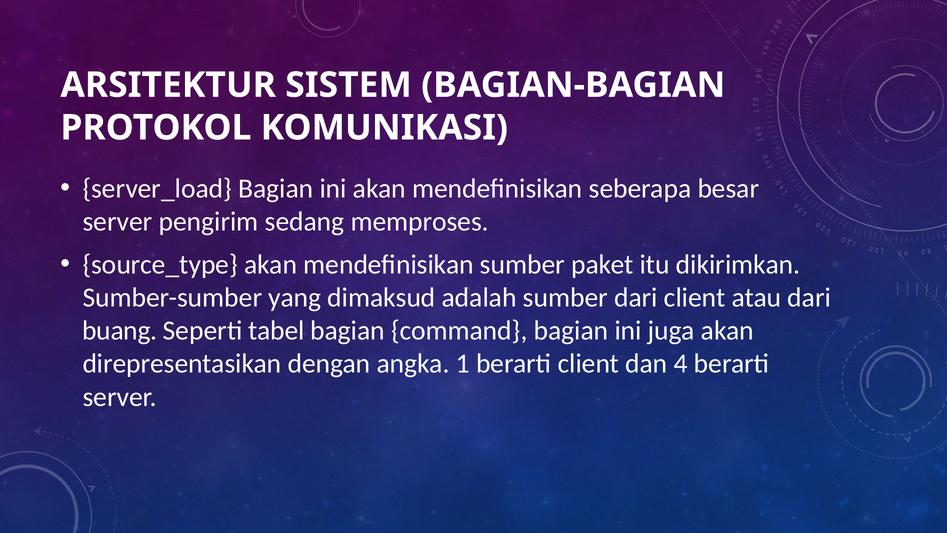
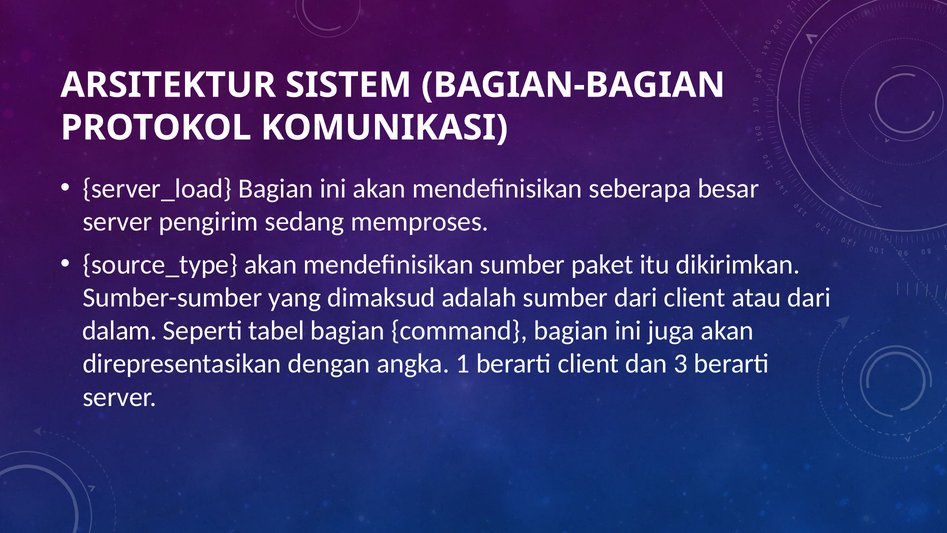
buang: buang -> dalam (120, 331)
4: 4 -> 3 (681, 364)
